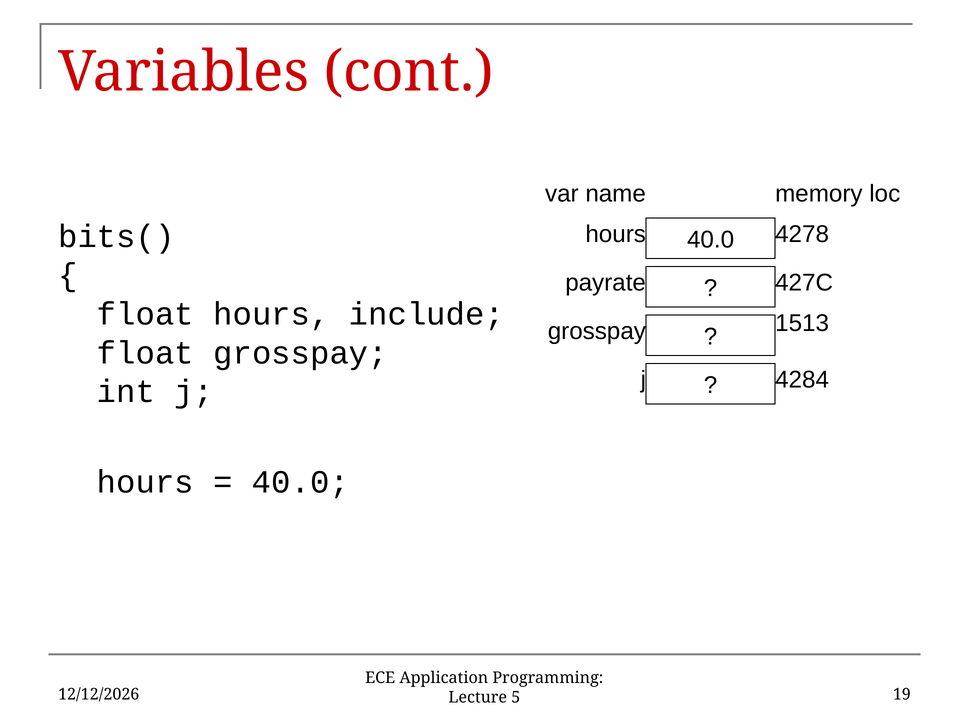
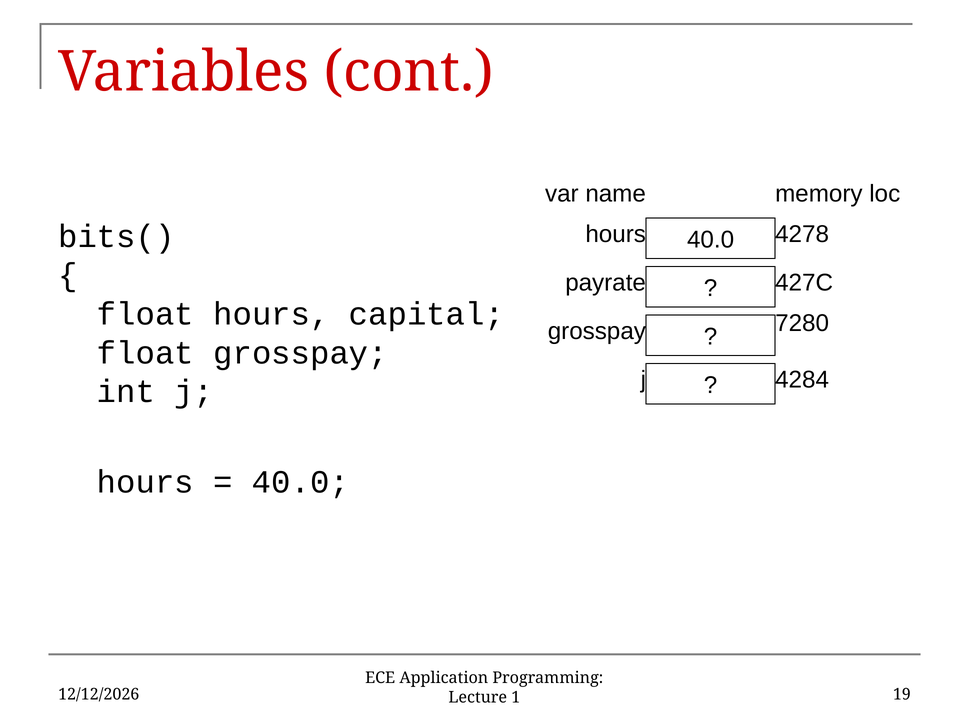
include: include -> capital (426, 314)
1513: 1513 -> 7280 (802, 323)
5: 5 -> 1 (516, 697)
